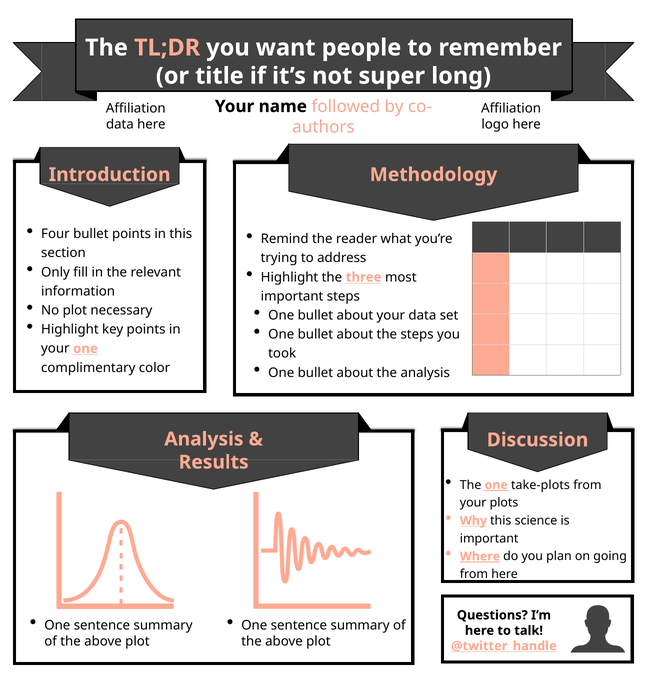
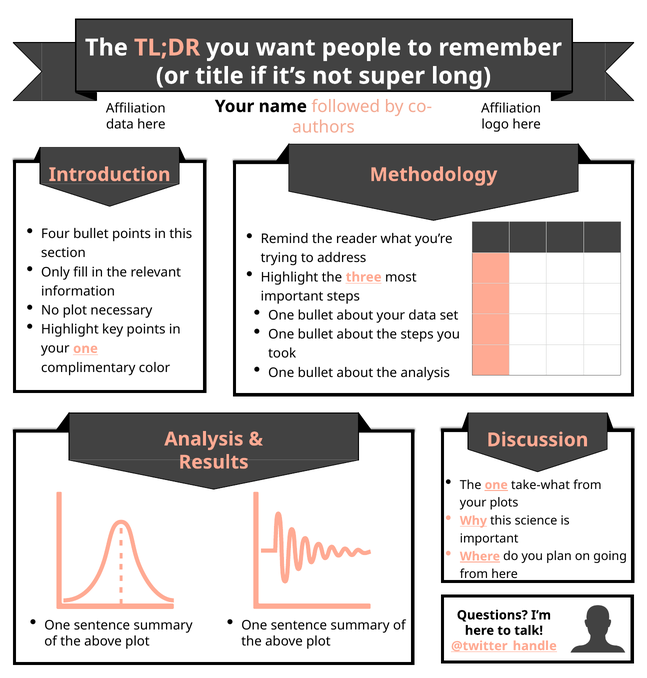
take-plots: take-plots -> take-what (540, 485)
